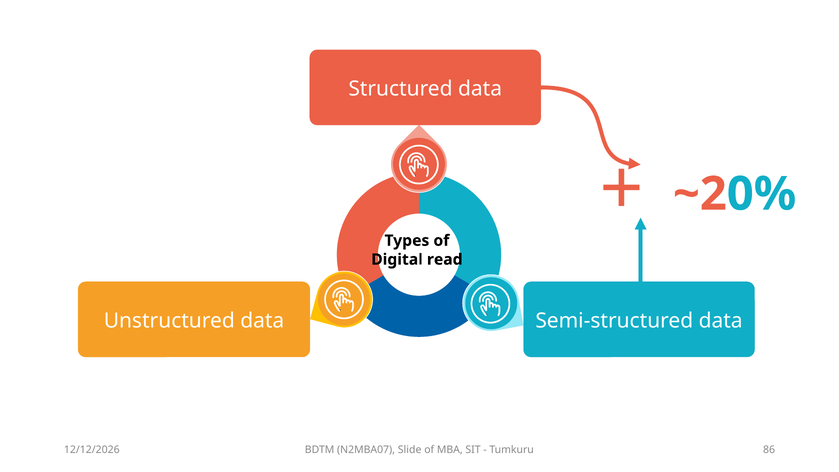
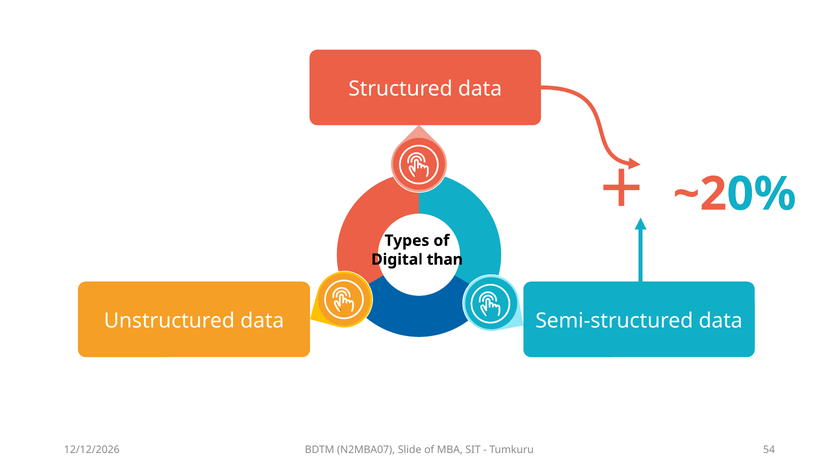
read: read -> than (445, 259)
86: 86 -> 54 (769, 450)
